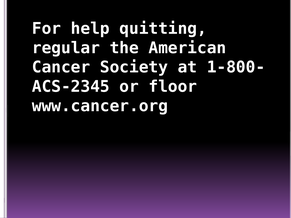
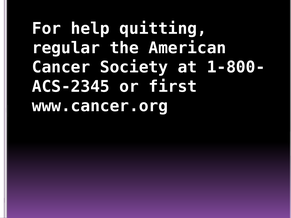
floor: floor -> first (173, 87)
